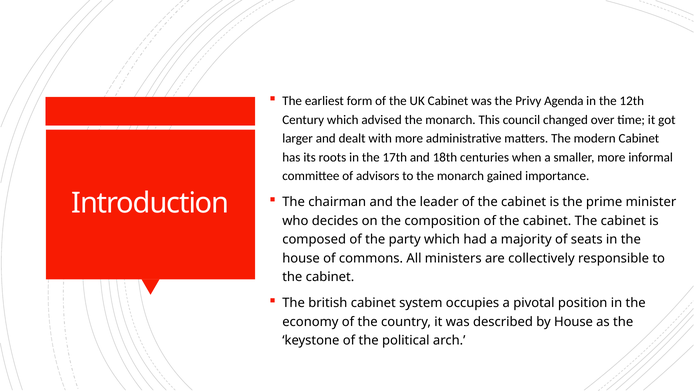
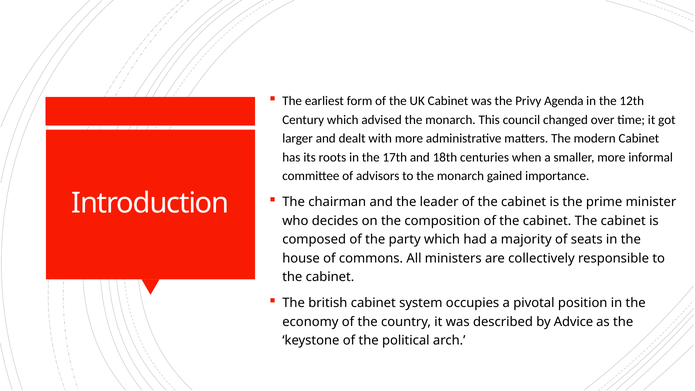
by House: House -> Advice (574, 322)
